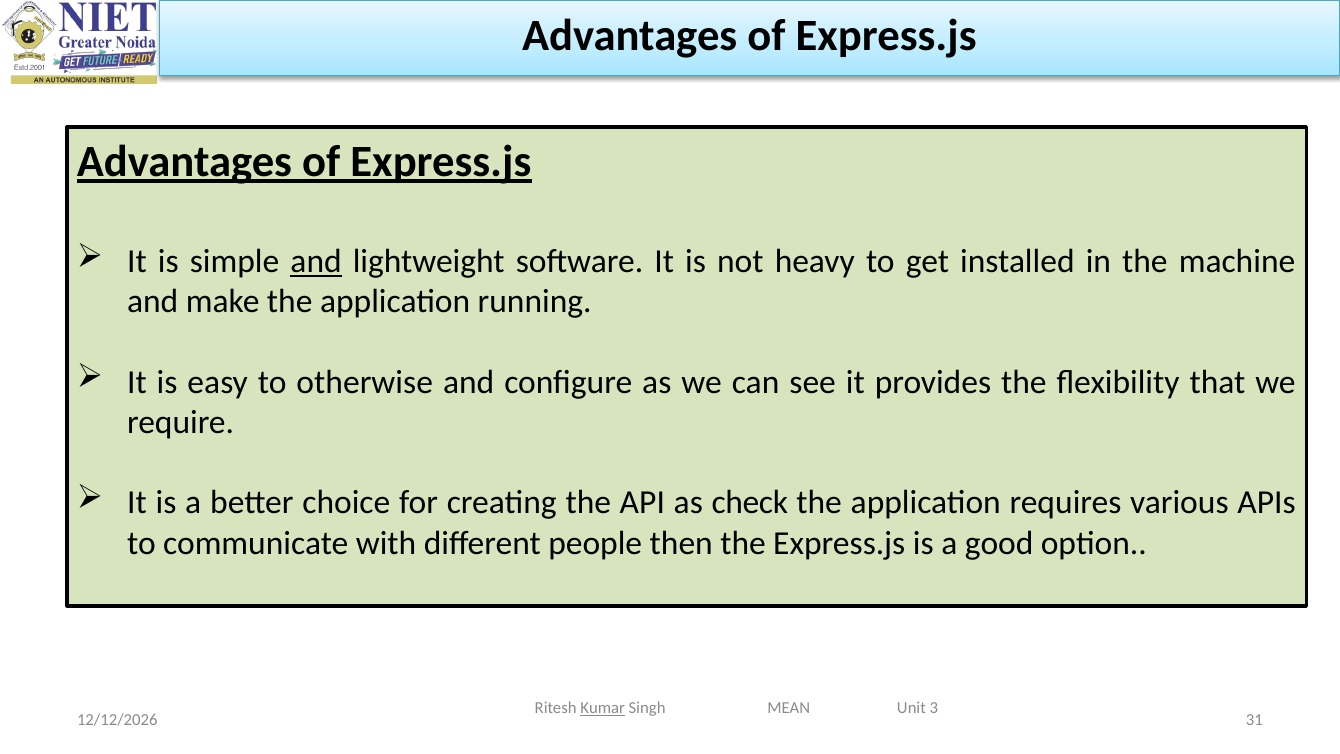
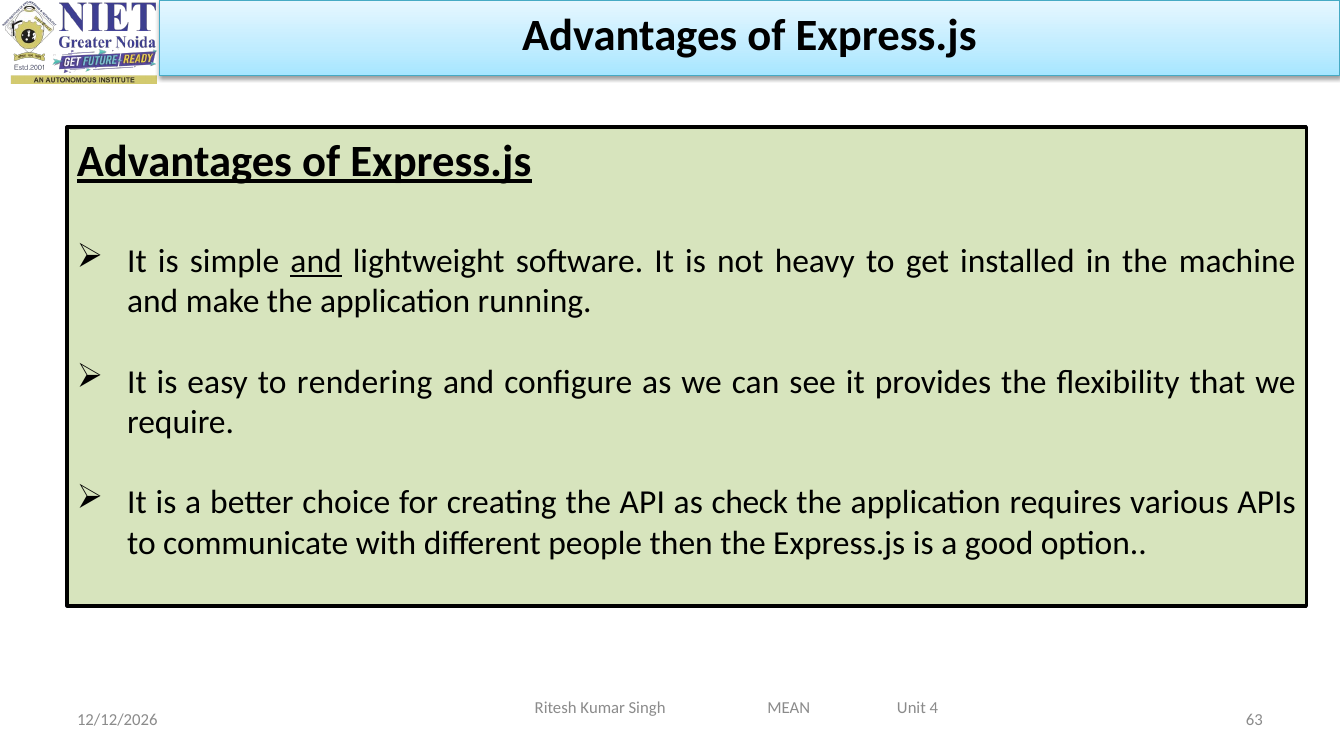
otherwise: otherwise -> rendering (365, 382)
Kumar underline: present -> none (603, 708)
3: 3 -> 4 (934, 708)
31: 31 -> 63 (1254, 720)
